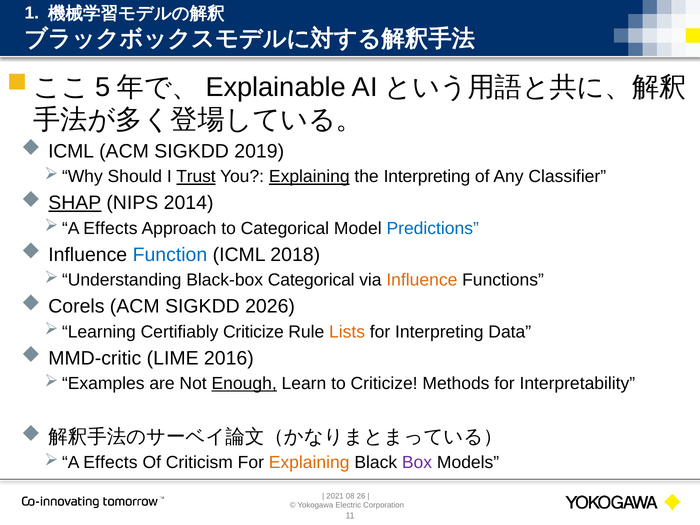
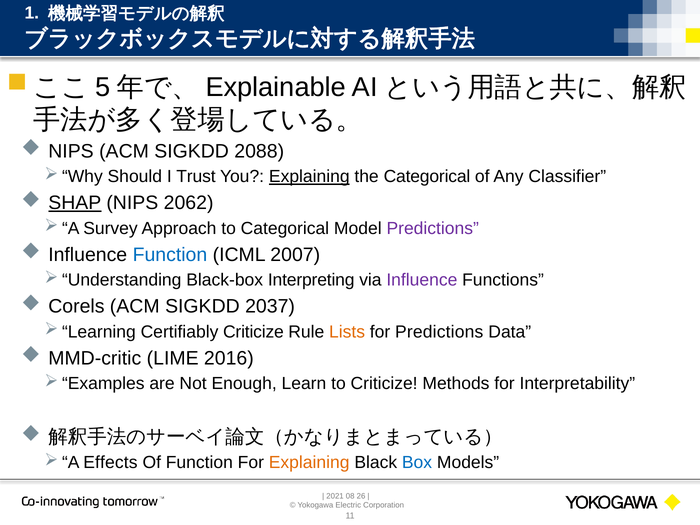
ICML: ICML -> NIPS (71, 151)
2019: 2019 -> 2088 (259, 151)
Trust underline: present -> none (196, 177)
the Interpreting: Interpreting -> Categorical (427, 177)
2014: 2014 -> 2062 (189, 203)
Effects: Effects -> Survey (110, 228)
Predictions colour: blue -> purple (433, 228)
2018: 2018 -> 2007 (295, 255)
Black-box Categorical: Categorical -> Interpreting (311, 280)
Influence colour: orange -> purple (422, 280)
2026: 2026 -> 2037 (270, 306)
for Interpreting: Interpreting -> Predictions (439, 332)
Enough underline: present -> none (244, 384)
Of Criticism: Criticism -> Function (199, 463)
Box colour: purple -> blue (417, 463)
